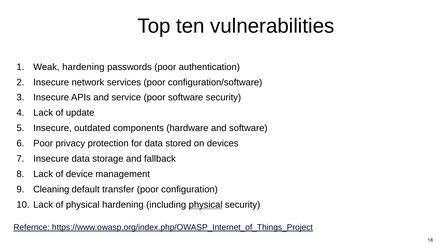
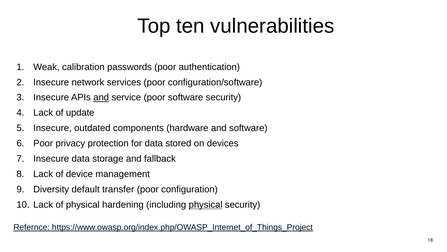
Weak hardening: hardening -> calibration (83, 67)
and underline: none -> present (101, 97)
Cleaning: Cleaning -> Diversity (51, 189)
